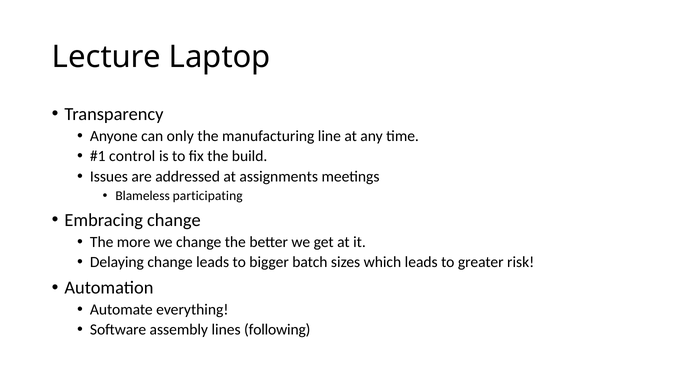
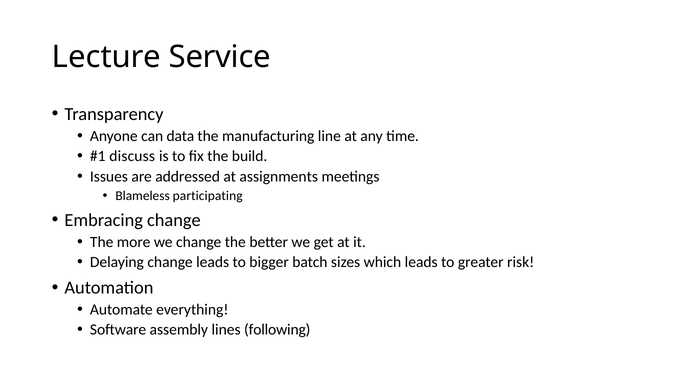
Laptop: Laptop -> Service (220, 57)
only: only -> data (180, 136)
control: control -> discuss (132, 156)
